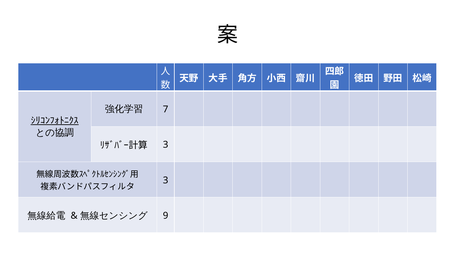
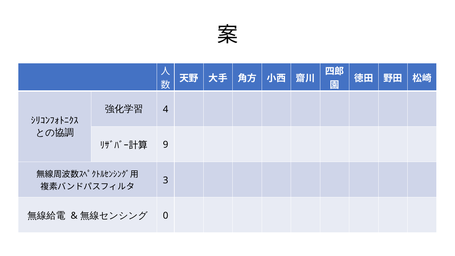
7: 7 -> 4 (166, 109)
ｼﾘｺﾝﾌｫﾄﾆｸｽ underline: present -> none (55, 121)
3: 3 -> 9 (166, 145)
9: 9 -> 0 (166, 216)
